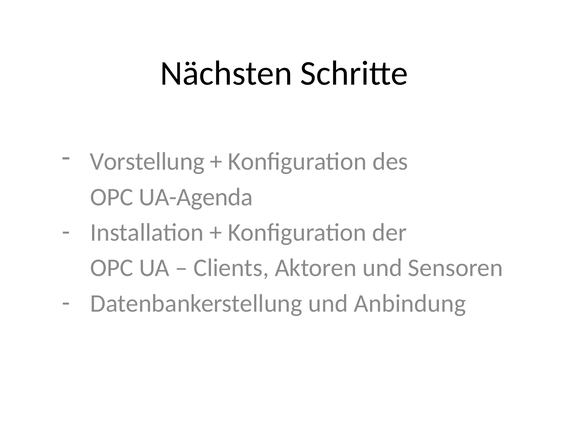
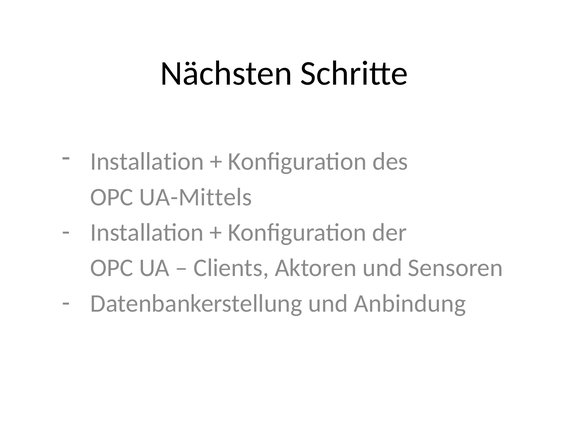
Vorstellung: Vorstellung -> Installation (147, 162)
UA-Agenda: UA-Agenda -> UA-Mittels (196, 197)
